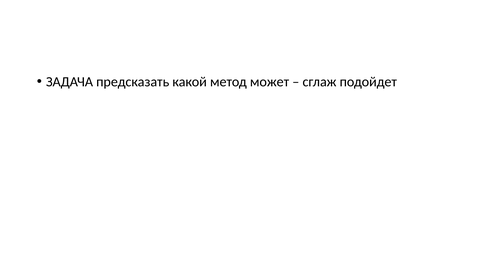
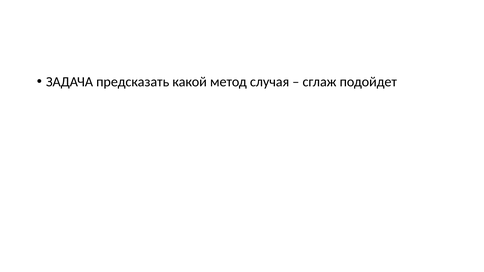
может: может -> случая (270, 82)
